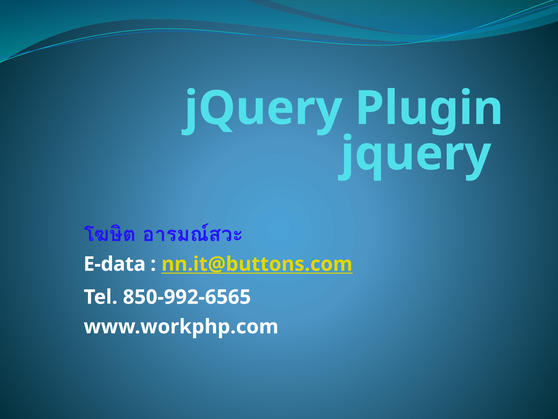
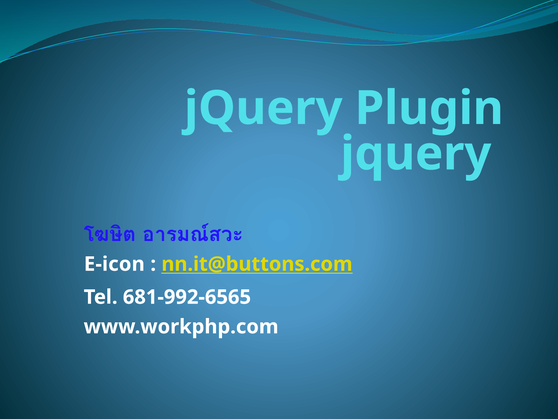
E-data: E-data -> E-icon (114, 264)
850-992-6565: 850-992-6565 -> 681-992-6565 (187, 297)
